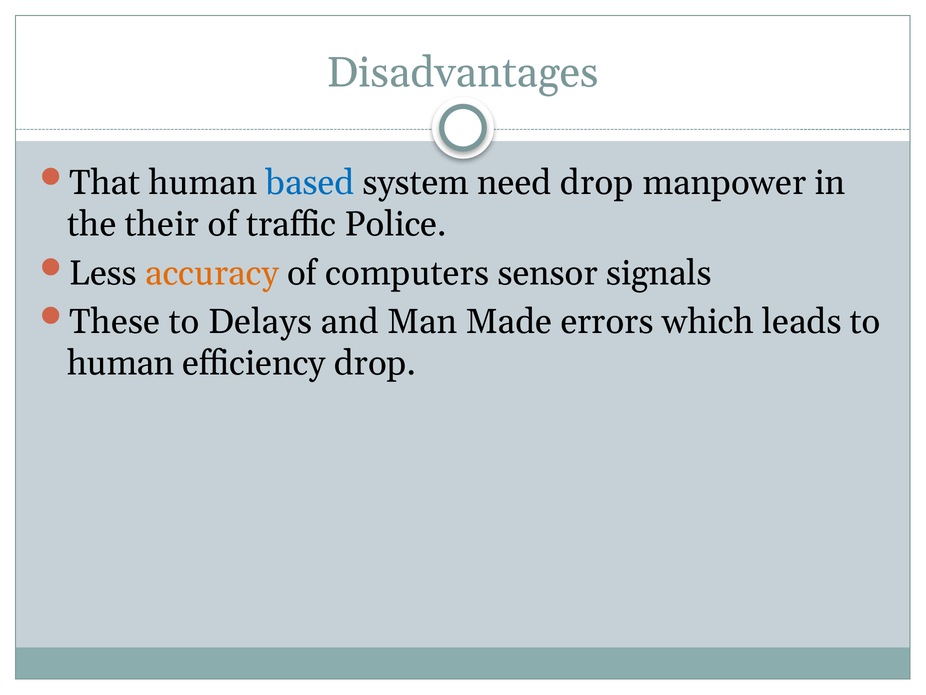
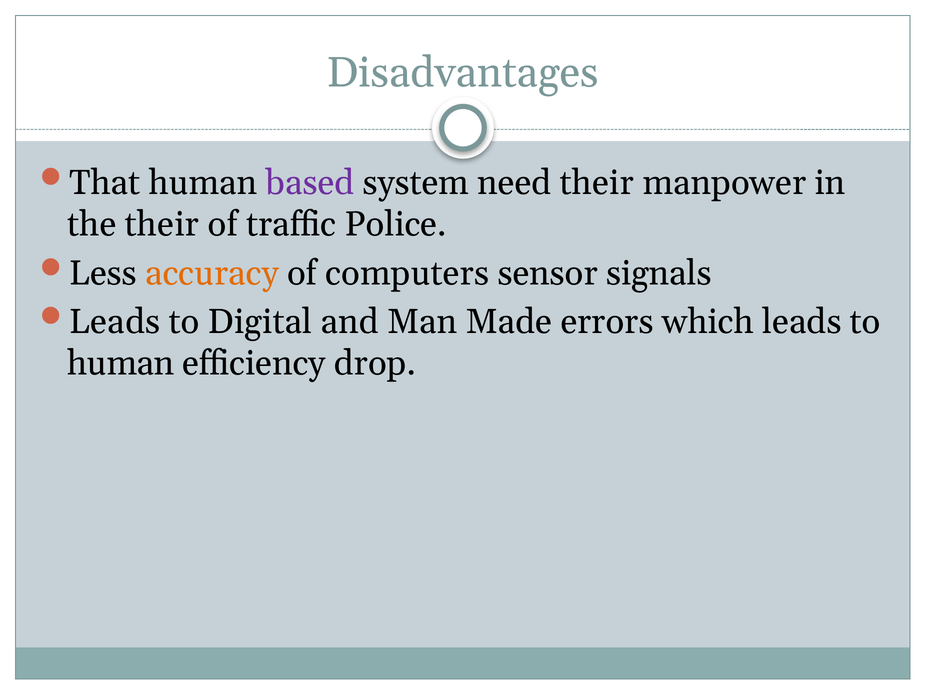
based colour: blue -> purple (310, 182)
need drop: drop -> their (597, 182)
These: These -> Leads (115, 322)
Delays: Delays -> Digital (260, 322)
